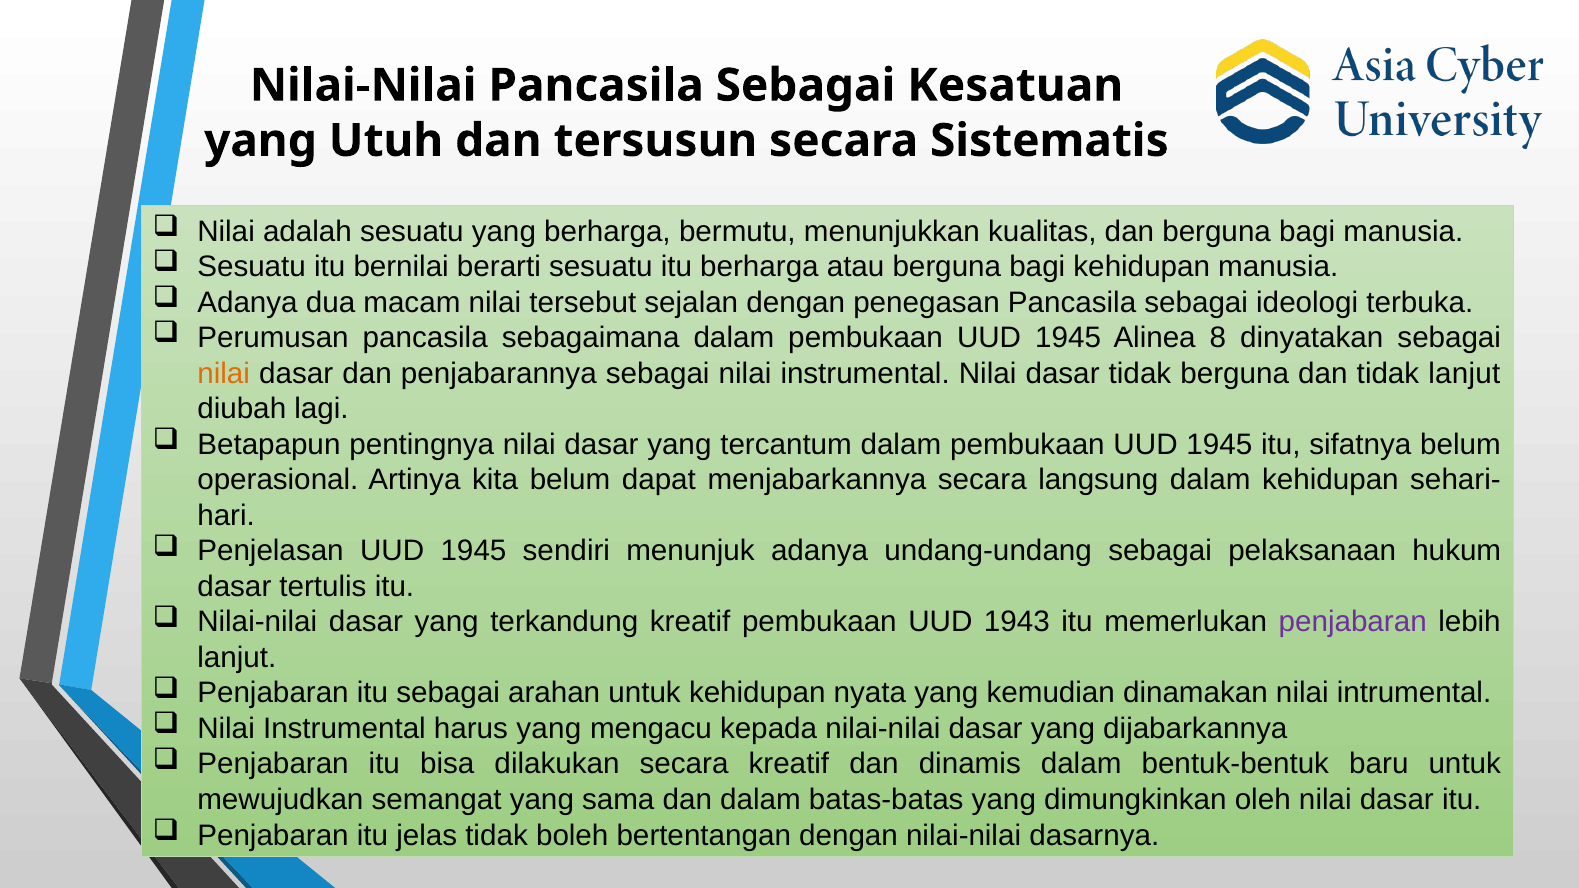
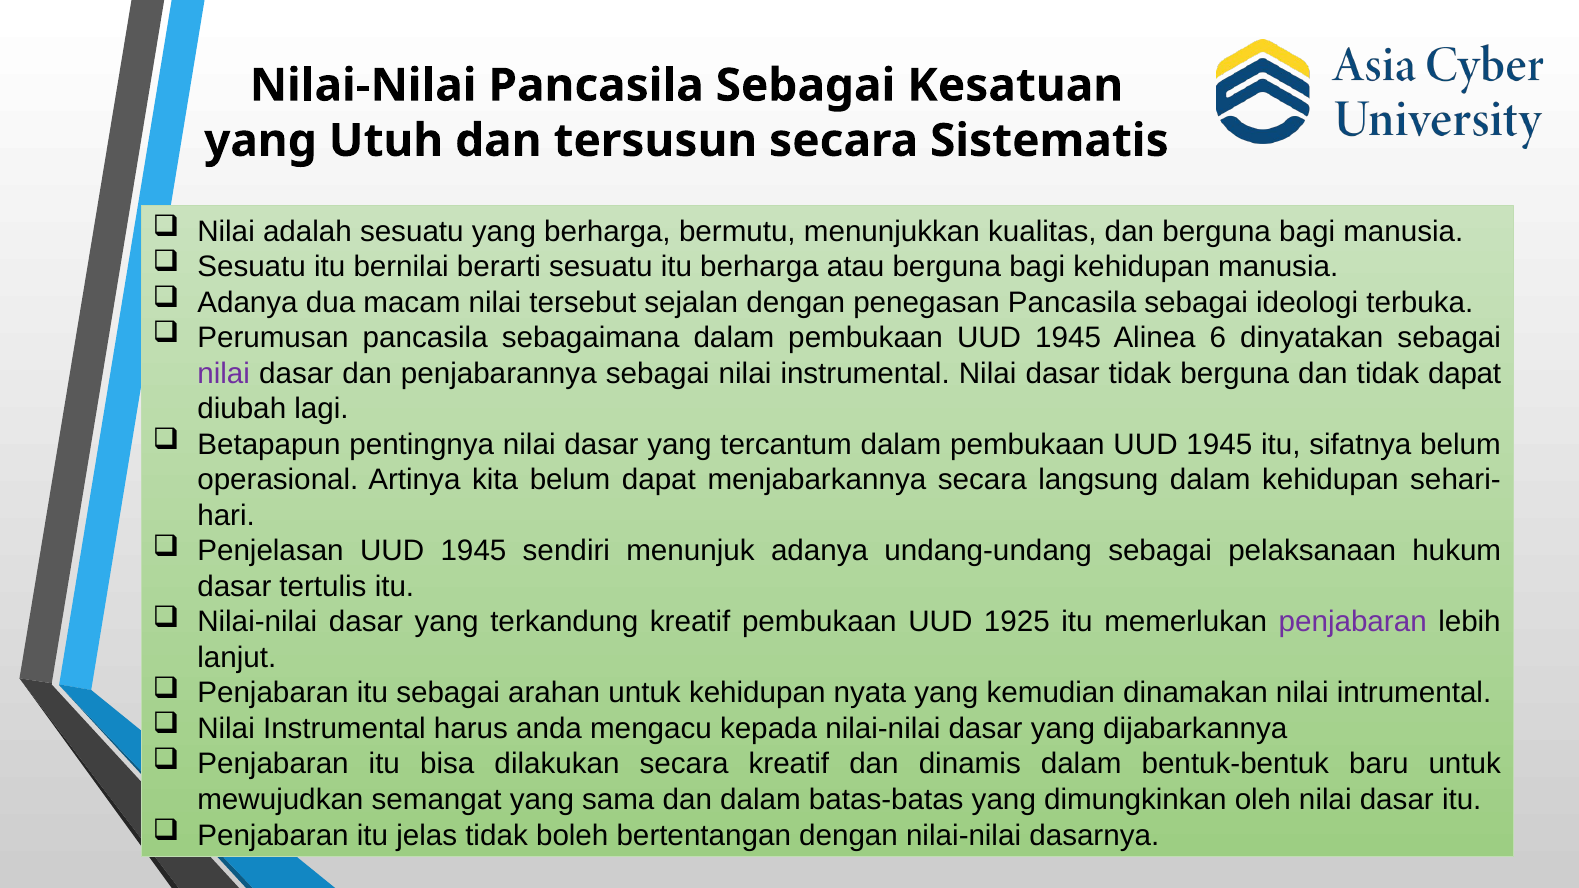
8: 8 -> 6 (1218, 338)
nilai colour: orange -> purple (224, 374)
tidak lanjut: lanjut -> dapat (1465, 374)
1943: 1943 -> 1925 (1017, 622)
harus yang: yang -> anda (549, 729)
